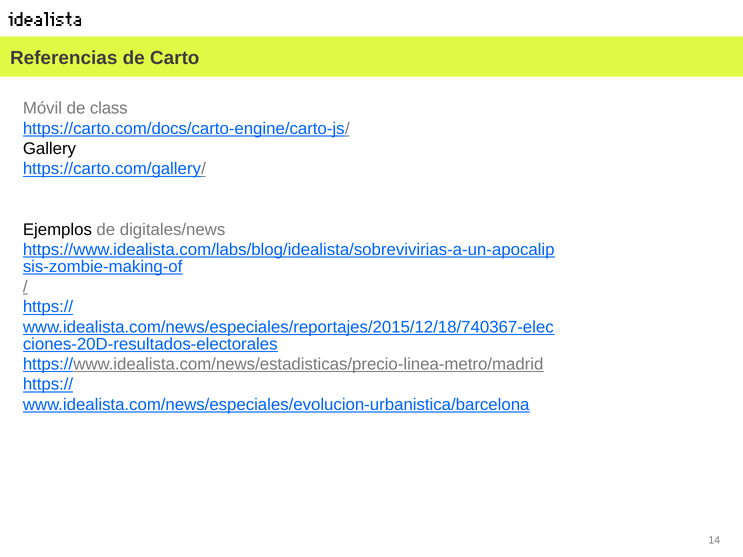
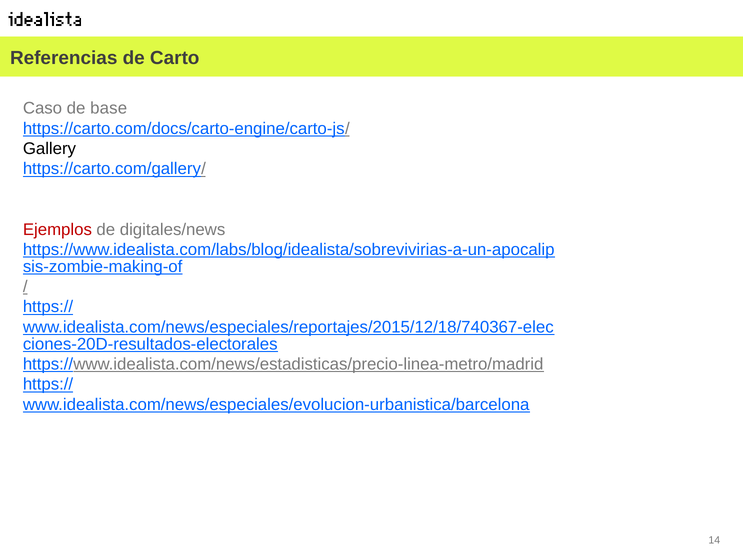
Móvil: Móvil -> Caso (42, 108)
class: class -> base (109, 108)
Ejemplos colour: black -> red (57, 230)
